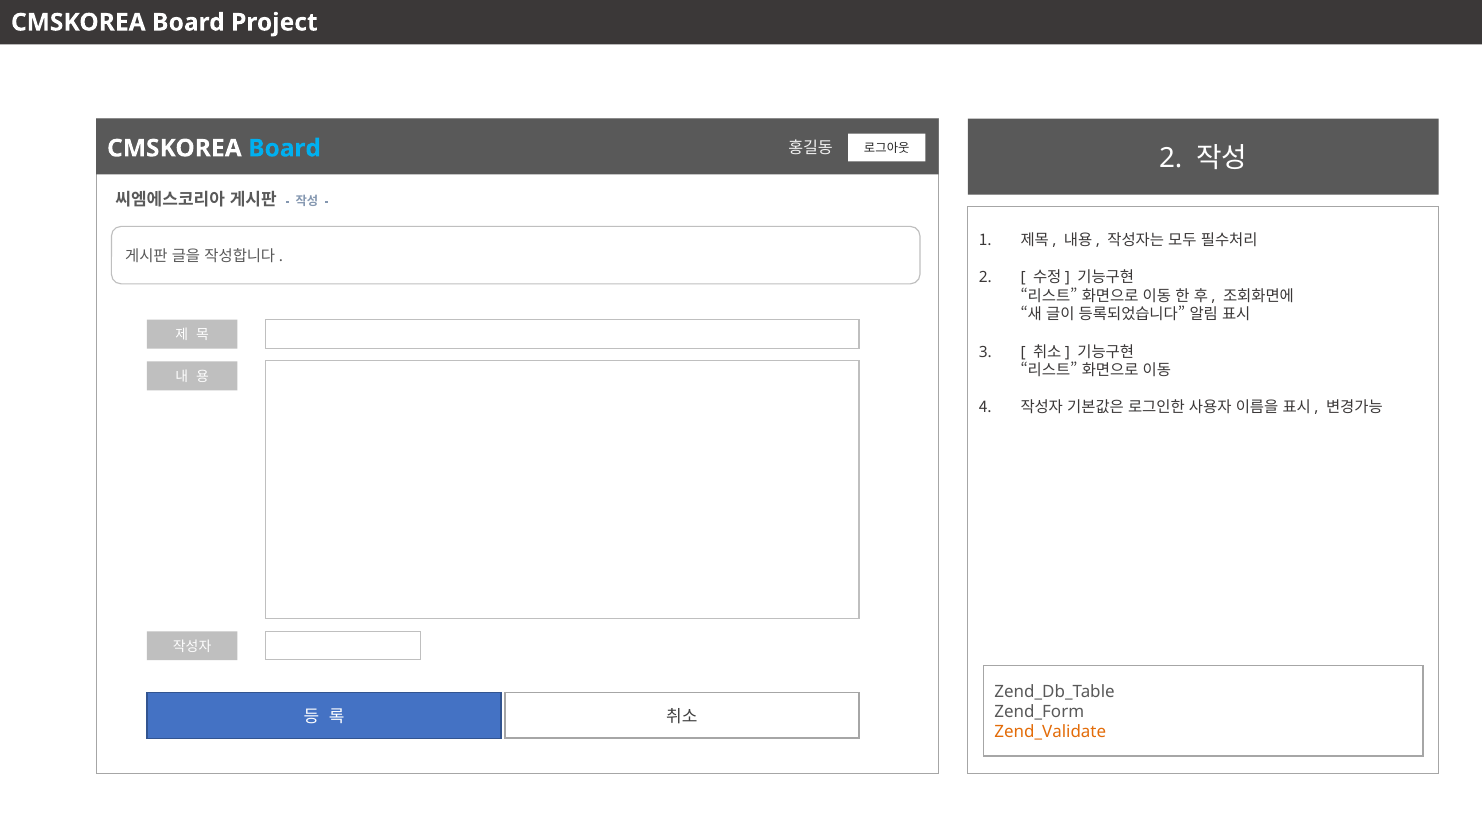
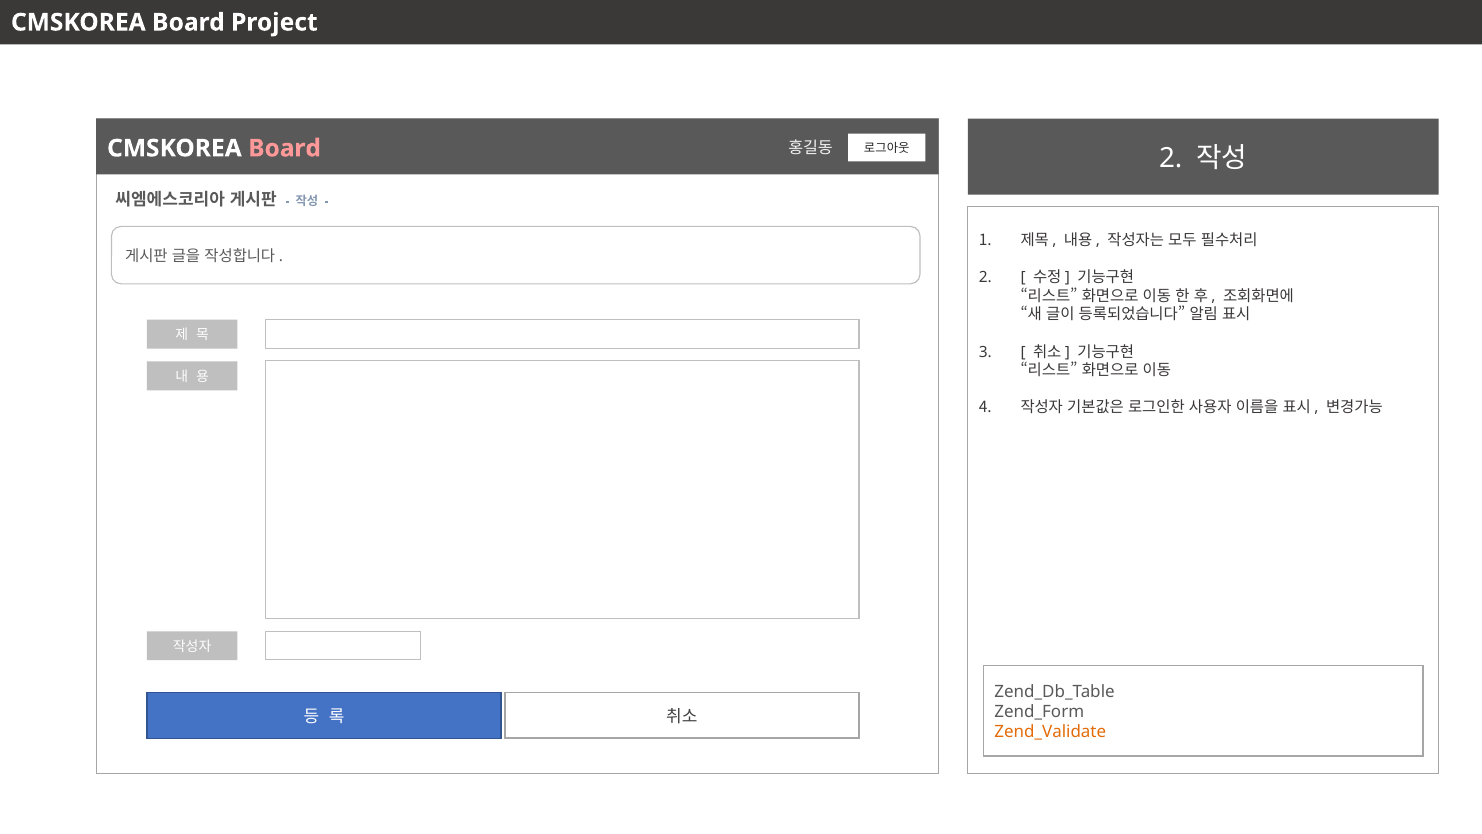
Board colour: light blue -> pink (285, 148)
